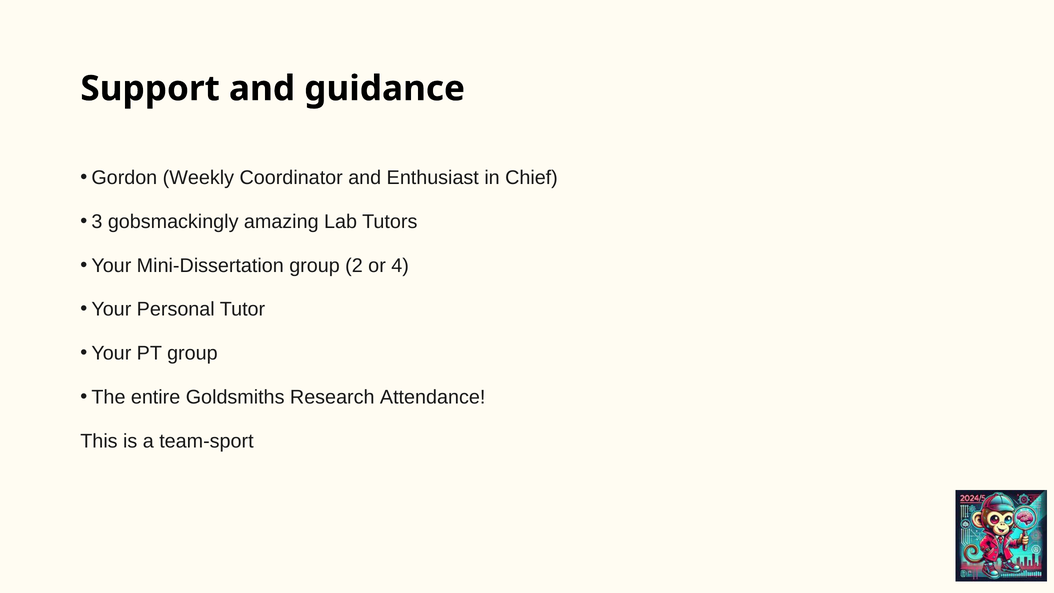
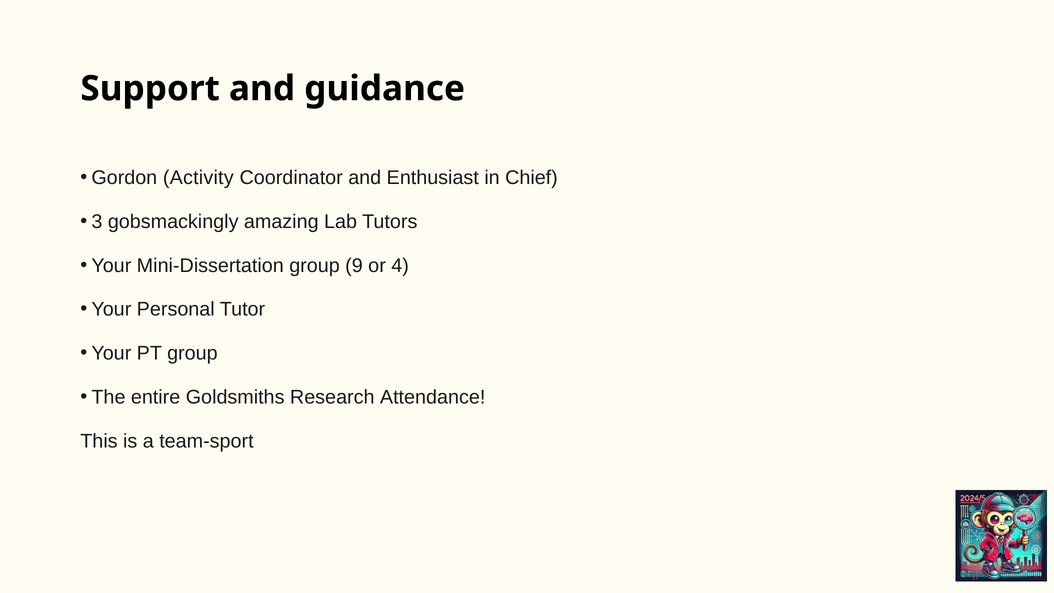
Weekly: Weekly -> Activity (198, 178)
2: 2 -> 9 (354, 265)
